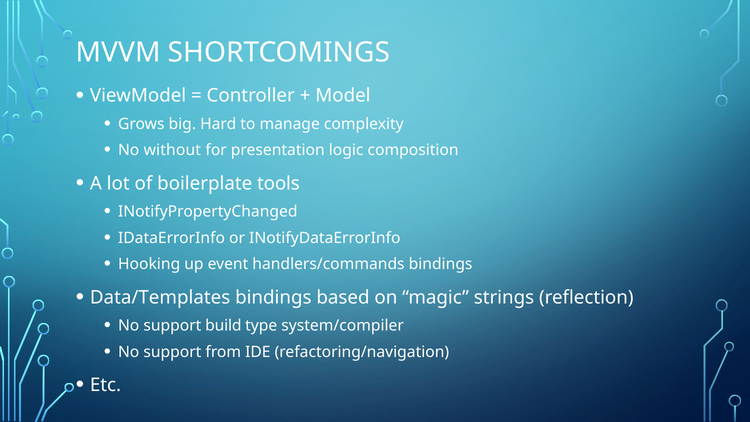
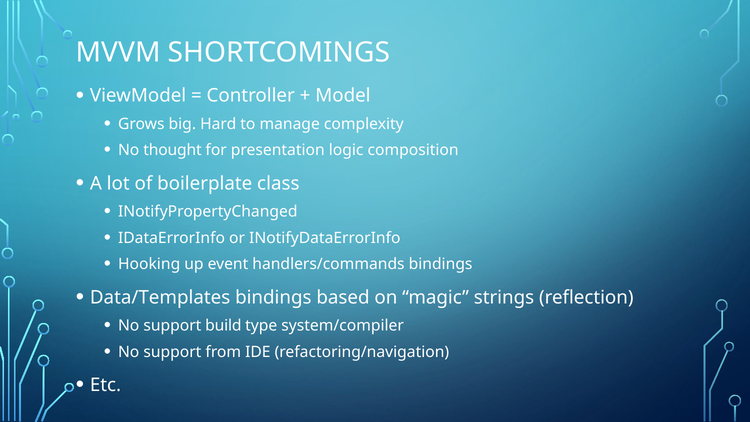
without: without -> thought (172, 150)
tools: tools -> class (278, 183)
